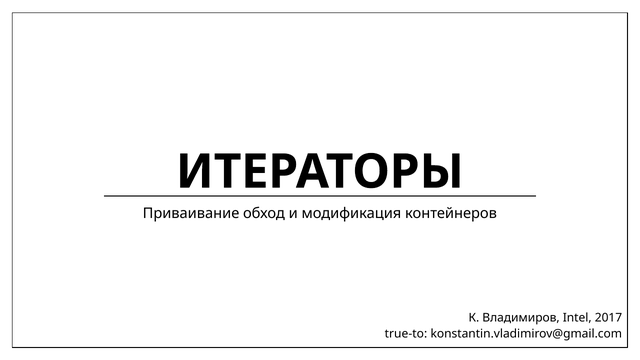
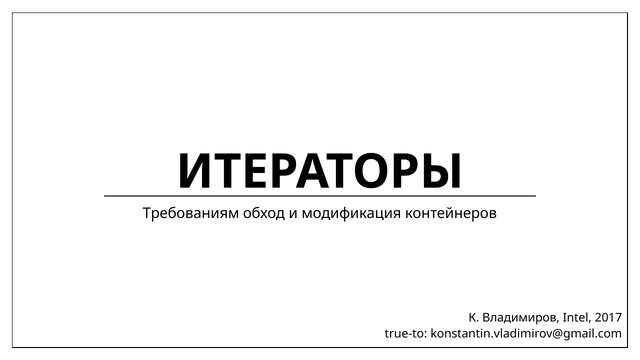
Приваивание: Приваивание -> Требованиям (191, 213)
